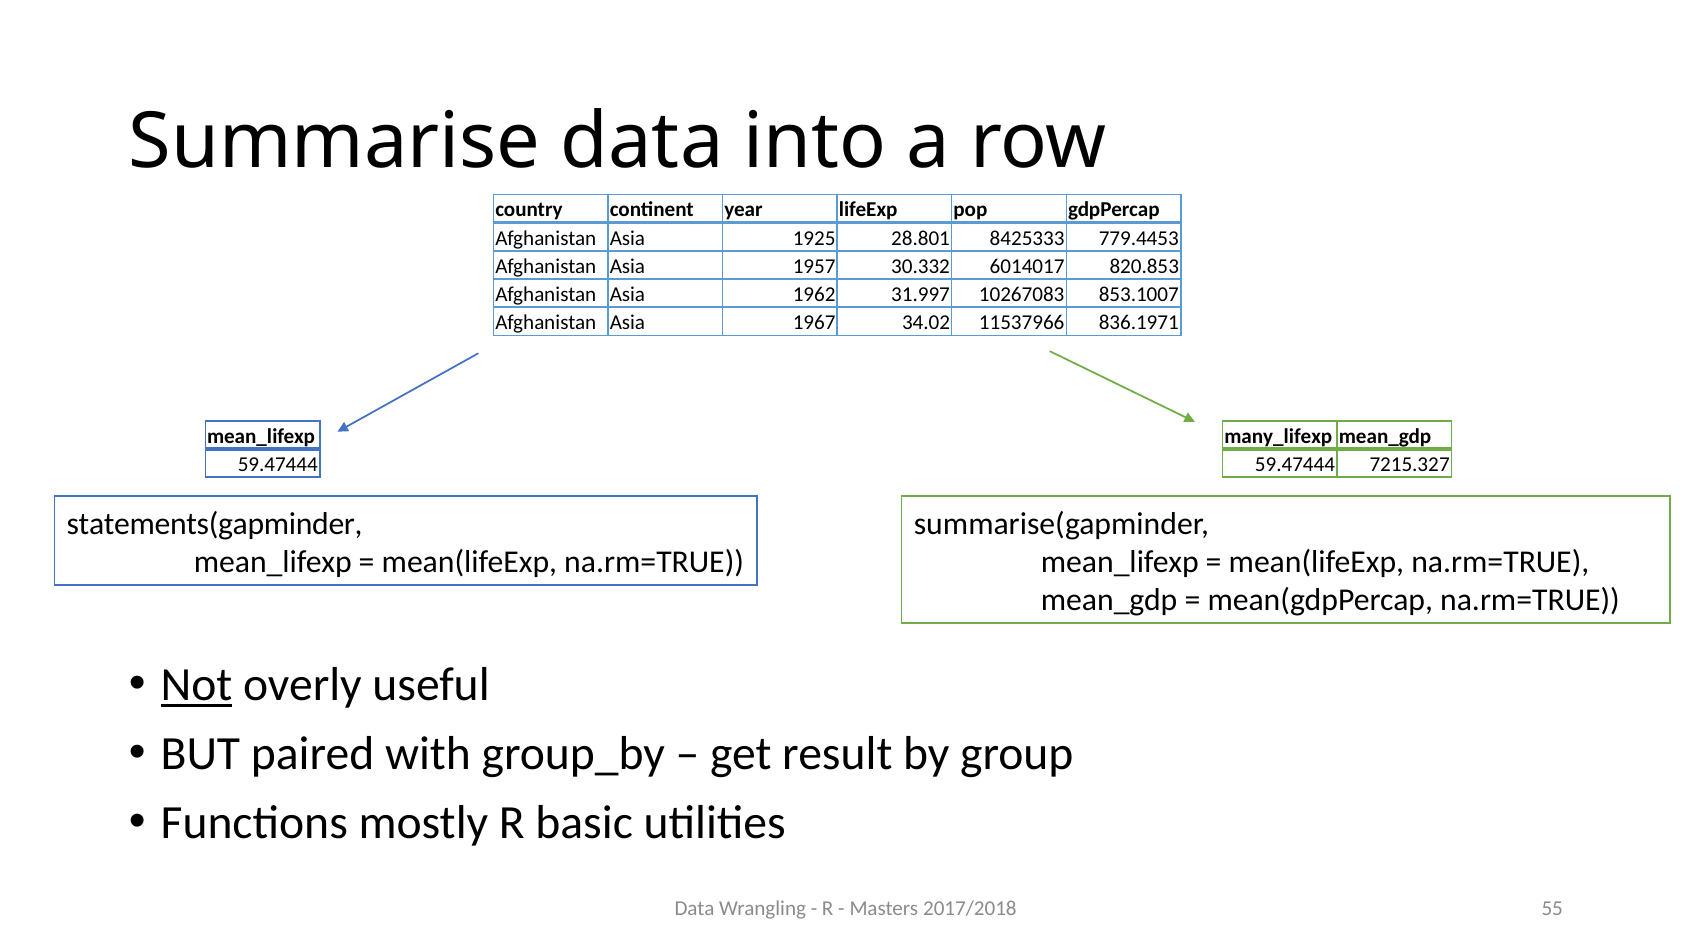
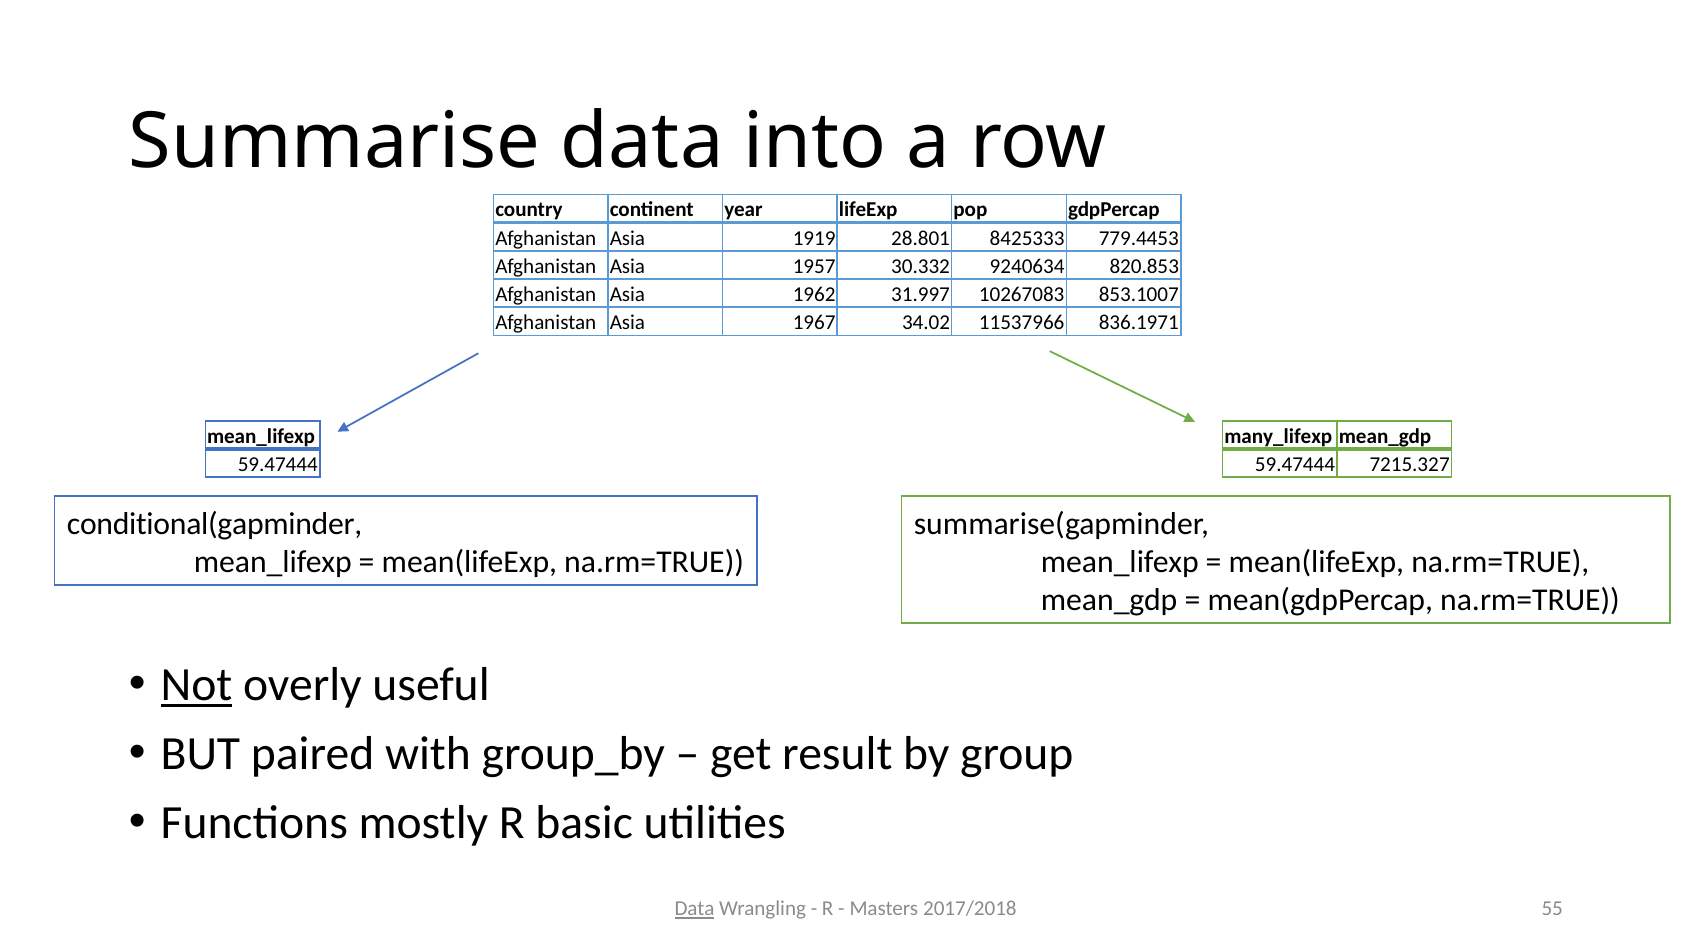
1925: 1925 -> 1919 (814, 238)
6014017: 6014017 -> 9240634 (1027, 266)
statements(gapminder: statements(gapminder -> conditional(gapminder (215, 523)
Data underline: none -> present (694, 909)
